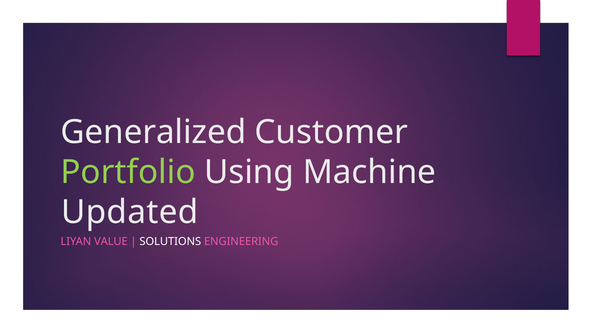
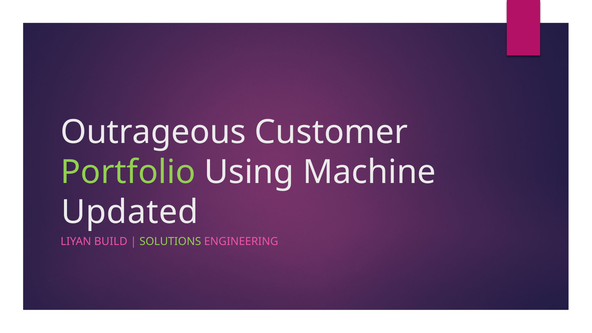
Generalized: Generalized -> Outrageous (153, 132)
VALUE: VALUE -> BUILD (111, 242)
SOLUTIONS colour: white -> light green (170, 242)
